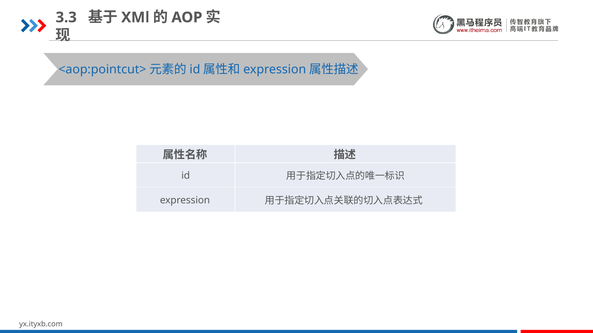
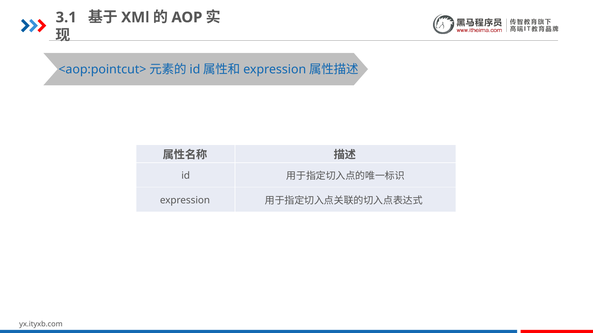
3.3: 3.3 -> 3.1 (66, 17)
